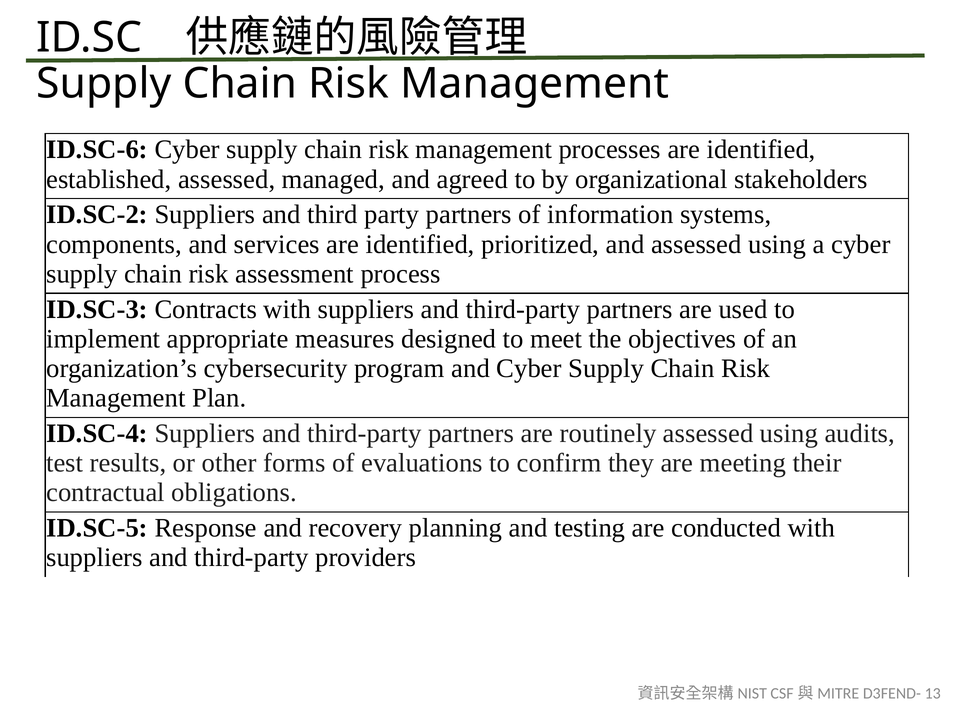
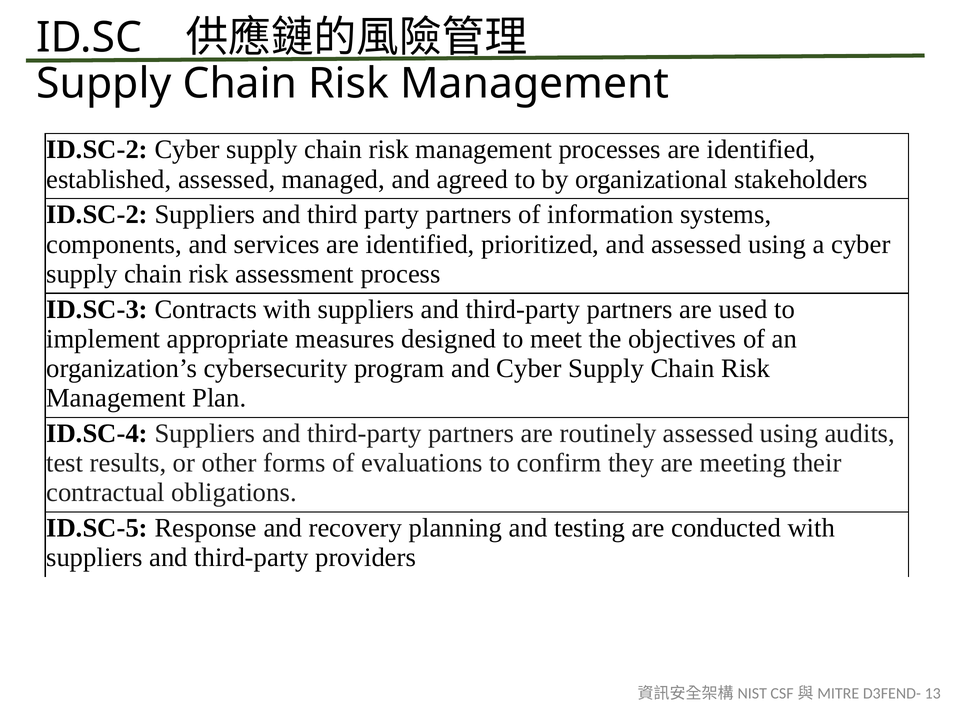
ID.SC-6: ID.SC-6 -> ID.SC-2 (97, 150)
